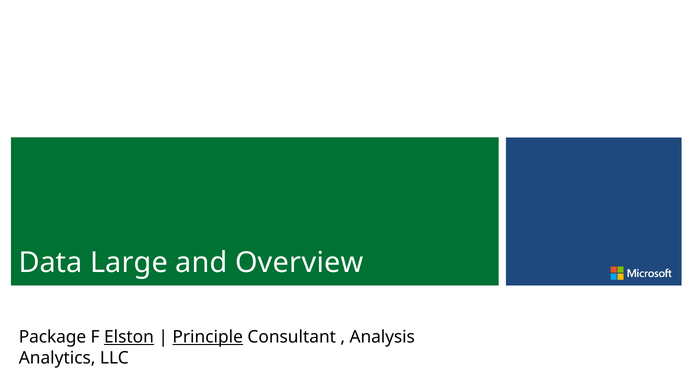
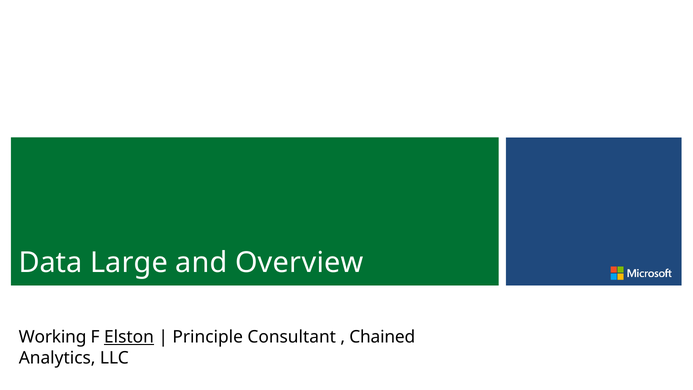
Package: Package -> Working (53, 337)
Principle underline: present -> none (208, 337)
Analysis: Analysis -> Chained (382, 337)
